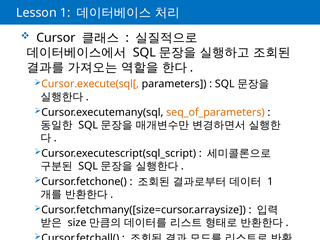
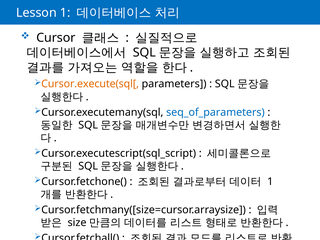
seq_of_parameters colour: orange -> blue (215, 112)
